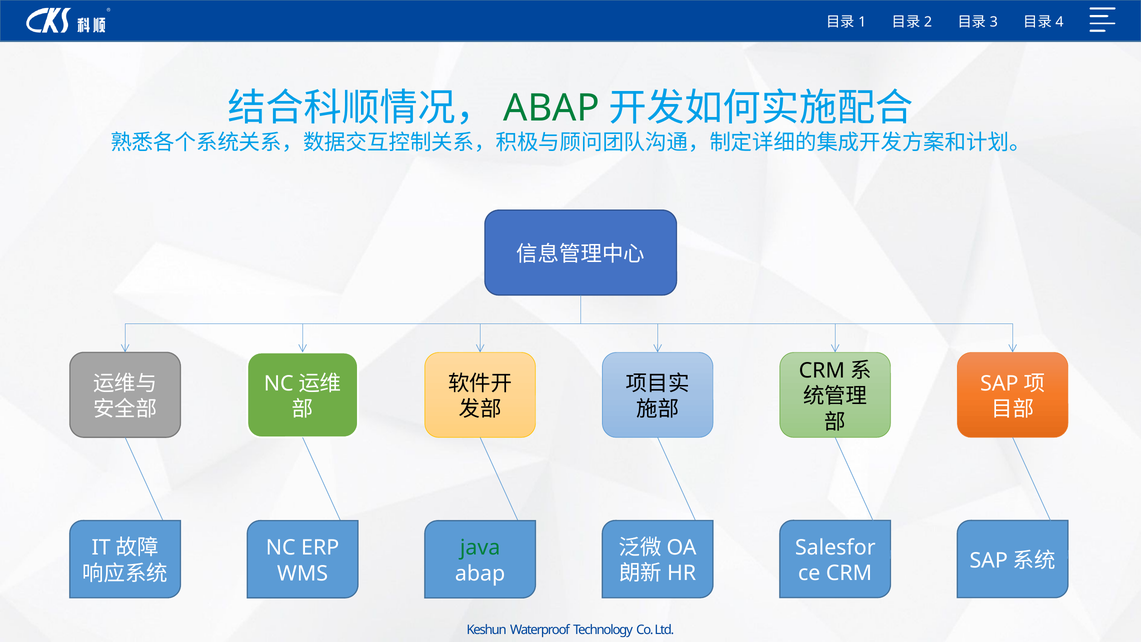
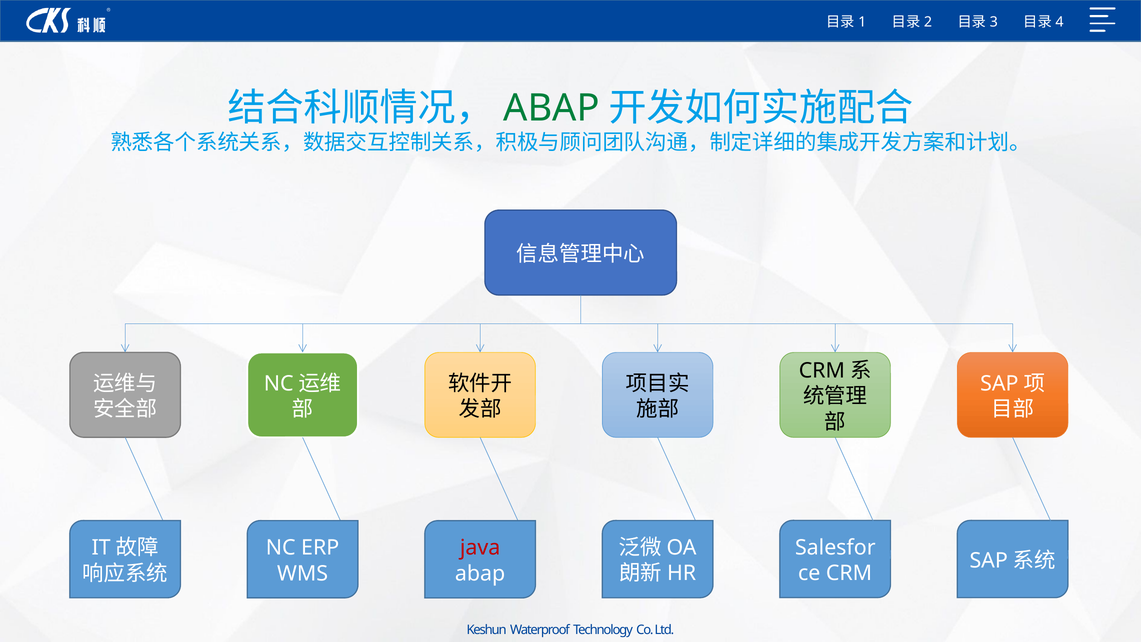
java colour: green -> red (480, 548)
